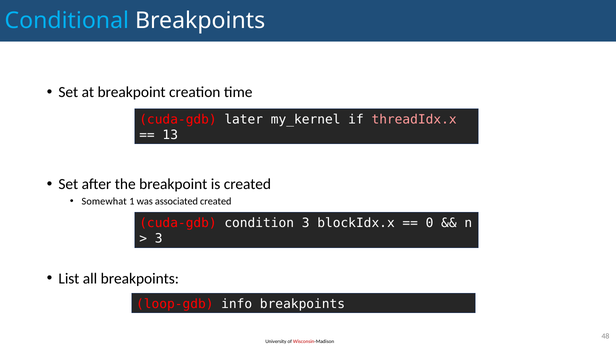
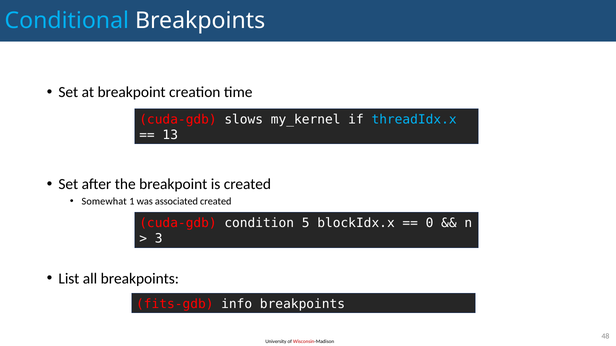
later: later -> slows (244, 120)
threadIdx.x colour: pink -> light blue (414, 120)
condition 3: 3 -> 5 (306, 223)
loop-gdb: loop-gdb -> fits-gdb (175, 304)
